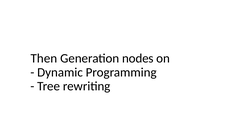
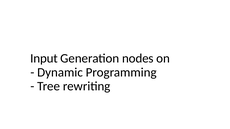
Then: Then -> Input (44, 59)
